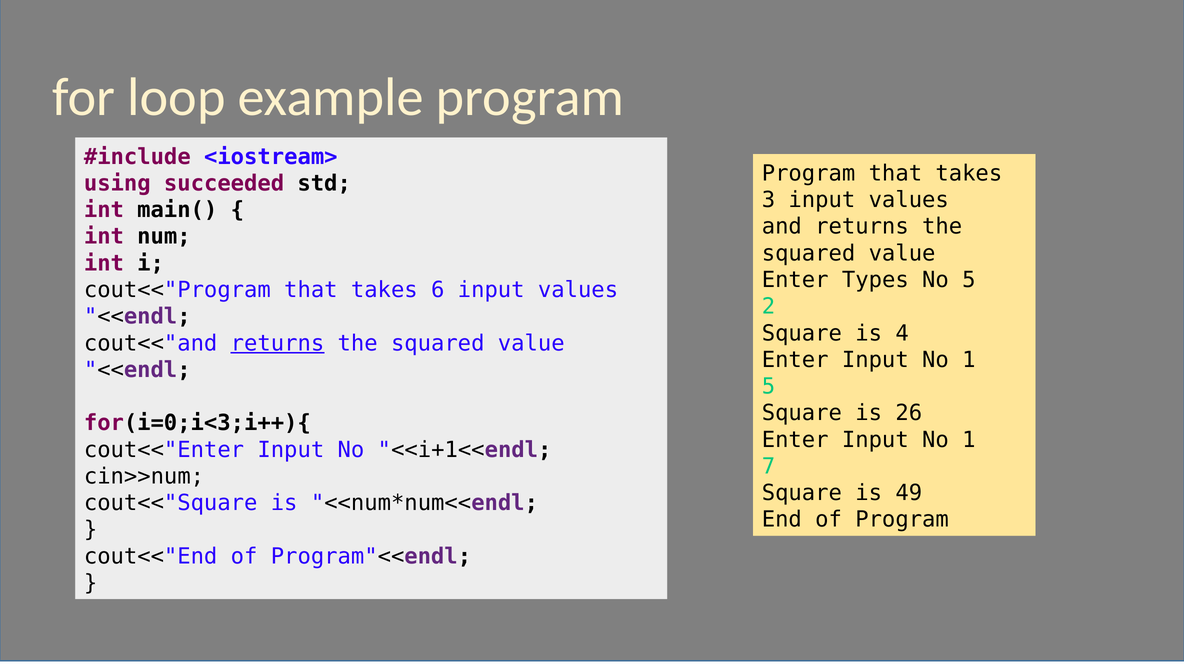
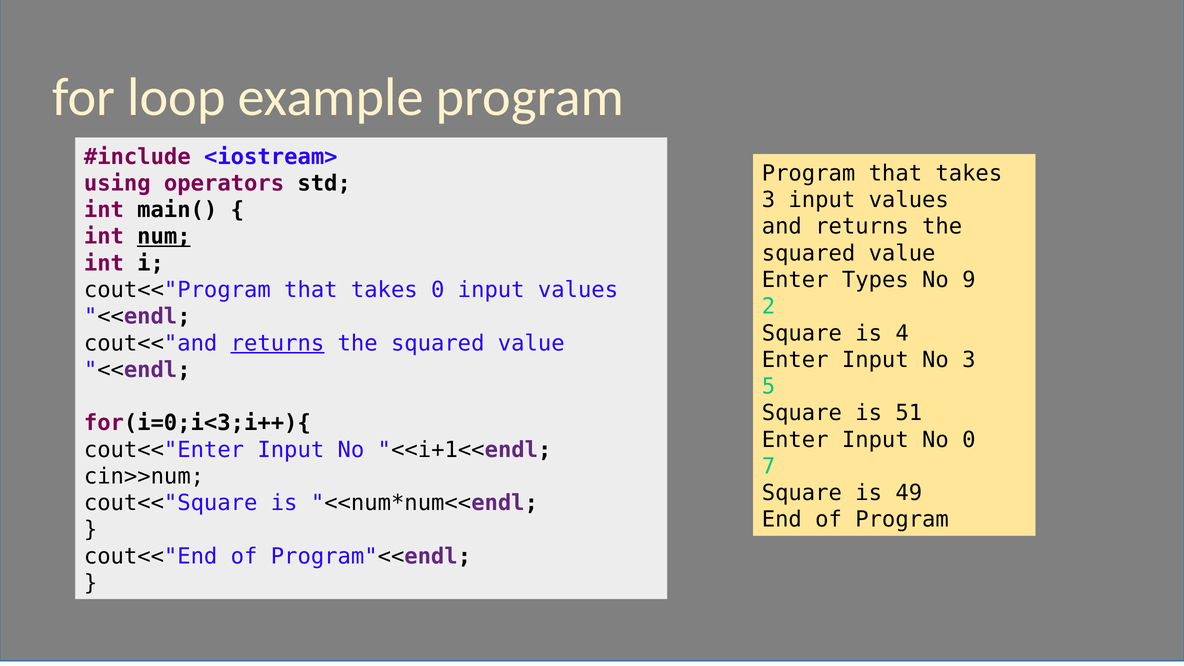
succeeded: succeeded -> operators (224, 183)
num underline: none -> present (164, 237)
No 5: 5 -> 9 (969, 280)
takes 6: 6 -> 0 (438, 290)
1: 1 -> 3 (969, 360)
26: 26 -> 51 (909, 413)
1: 1 -> 0 (969, 440)
